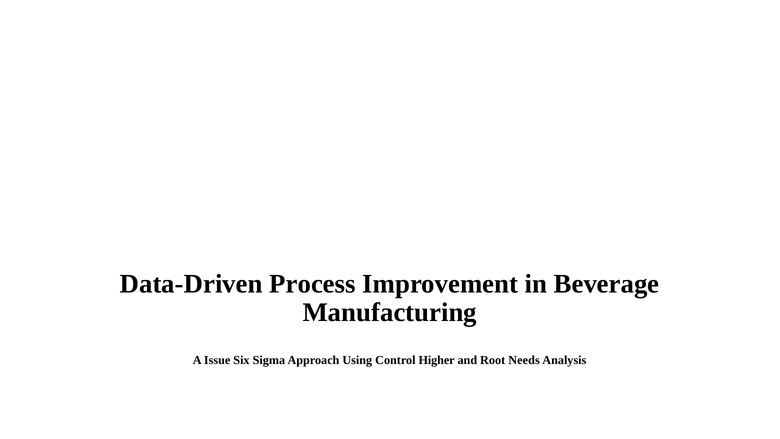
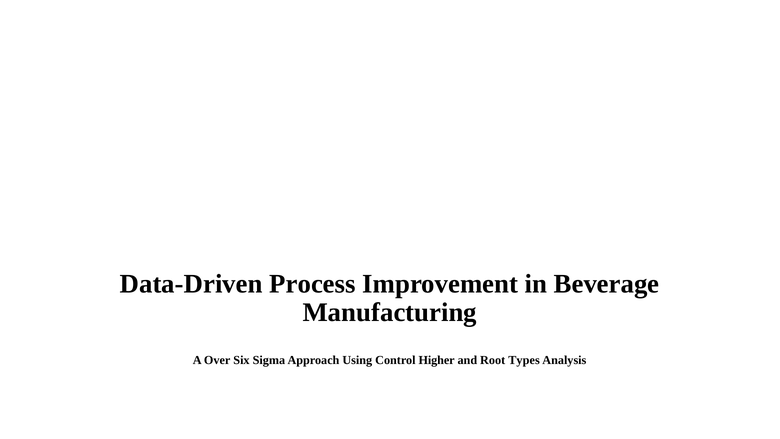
Issue: Issue -> Over (217, 360)
Needs: Needs -> Types (524, 360)
